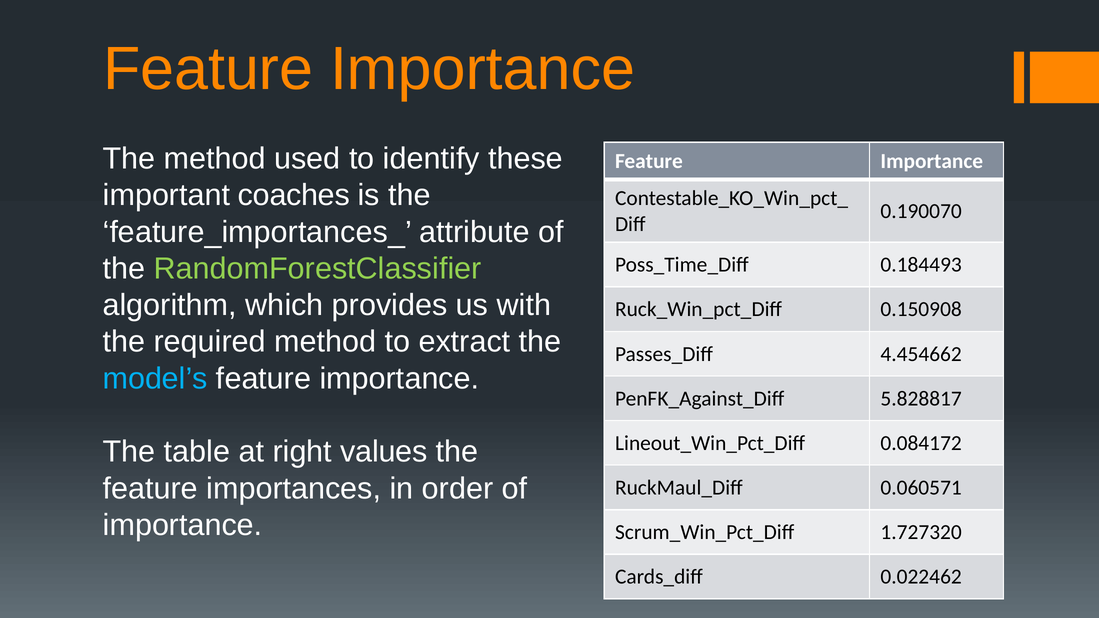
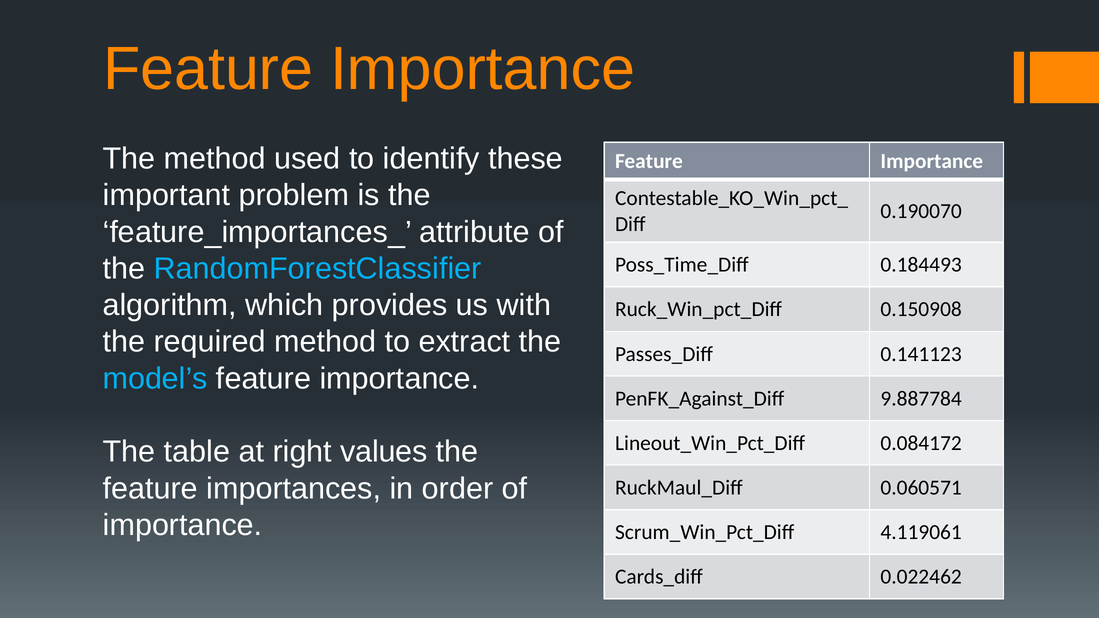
coaches: coaches -> problem (294, 195)
RandomForestClassifier colour: light green -> light blue (318, 269)
4.454662: 4.454662 -> 0.141123 (921, 354)
5.828817: 5.828817 -> 9.887784 (921, 399)
1.727320: 1.727320 -> 4.119061 (921, 532)
